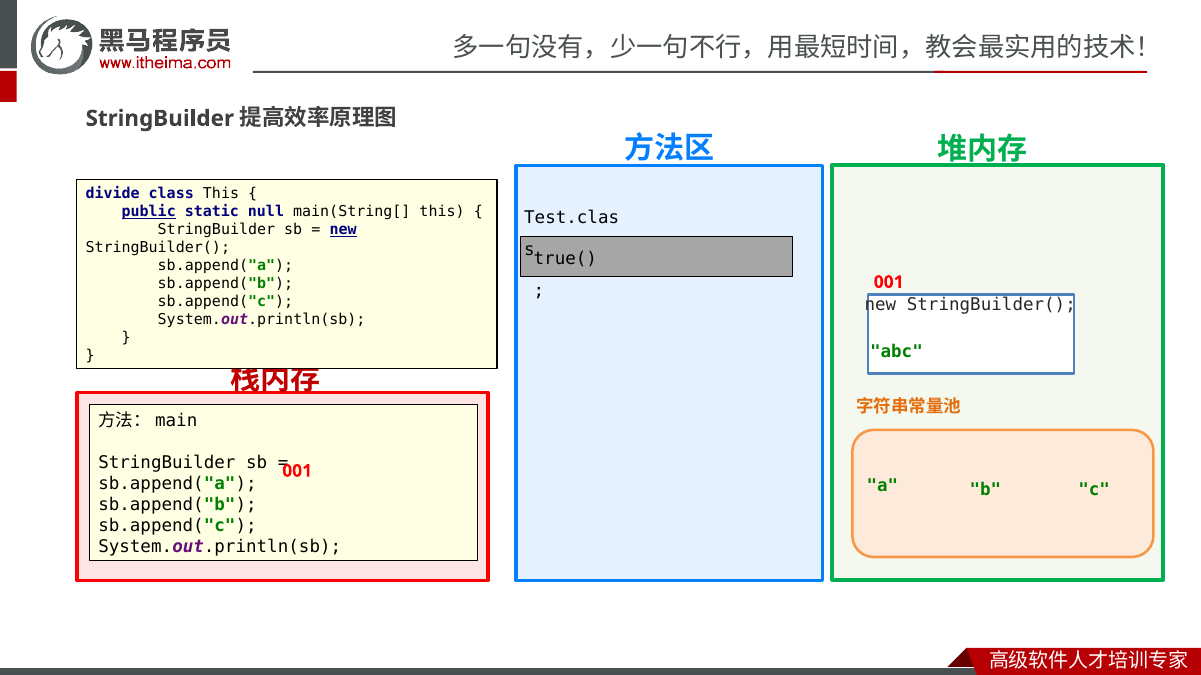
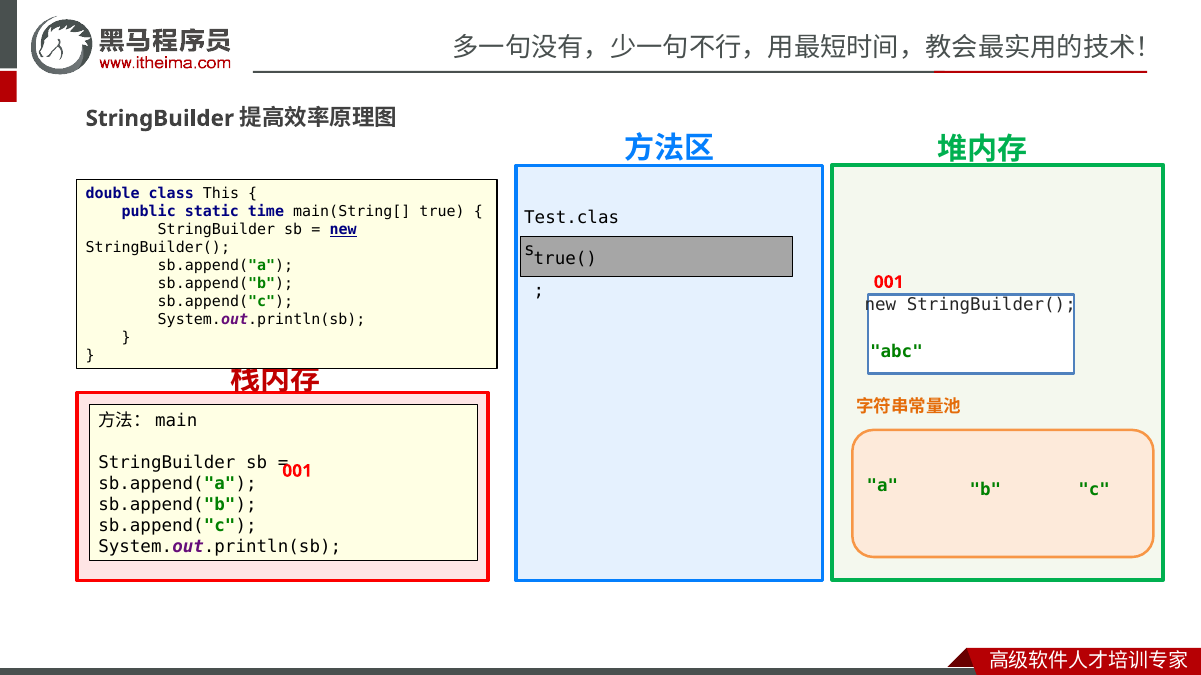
divide: divide -> double (113, 194)
public underline: present -> none (149, 212)
null: null -> time (266, 212)
main(String[ this: this -> true (442, 212)
